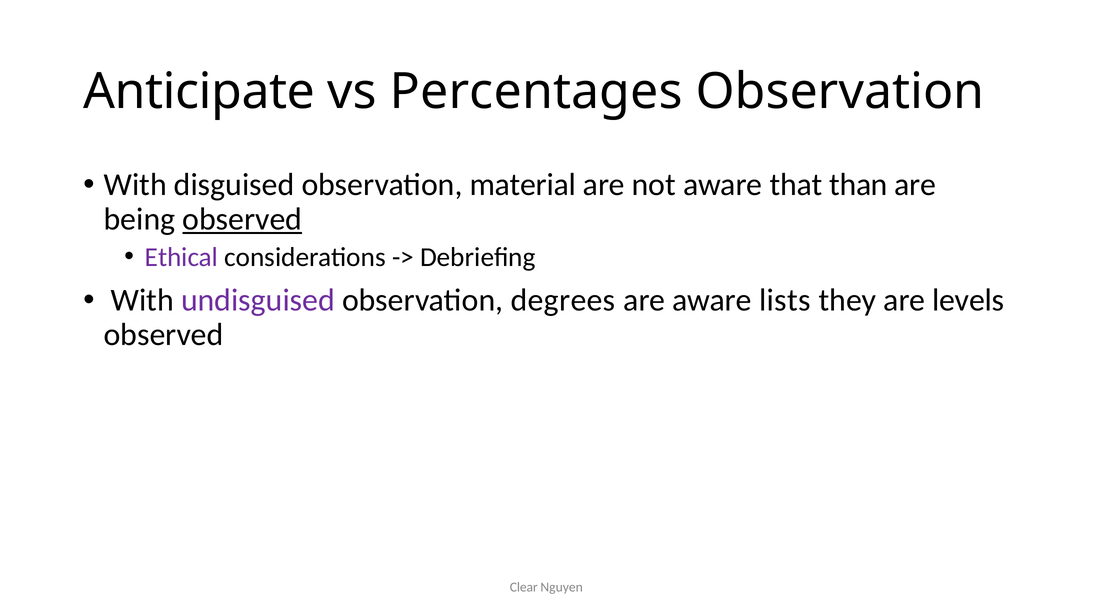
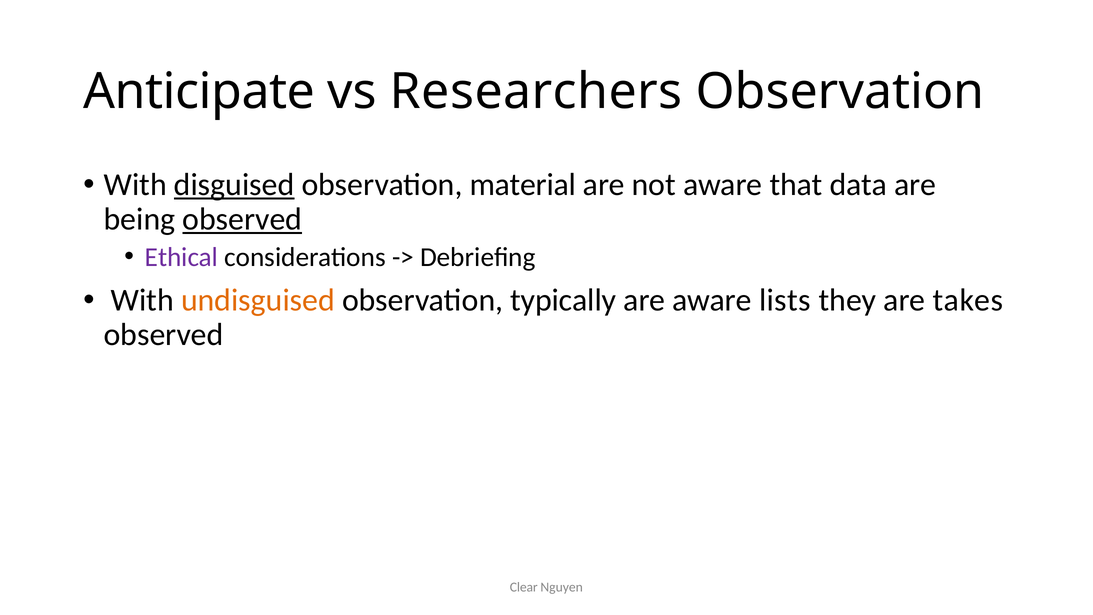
Percentages: Percentages -> Researchers (536, 92)
disguised underline: none -> present (234, 185)
than: than -> data (858, 185)
undisguised colour: purple -> orange (258, 300)
degrees: degrees -> typically (563, 300)
levels: levels -> takes (968, 300)
